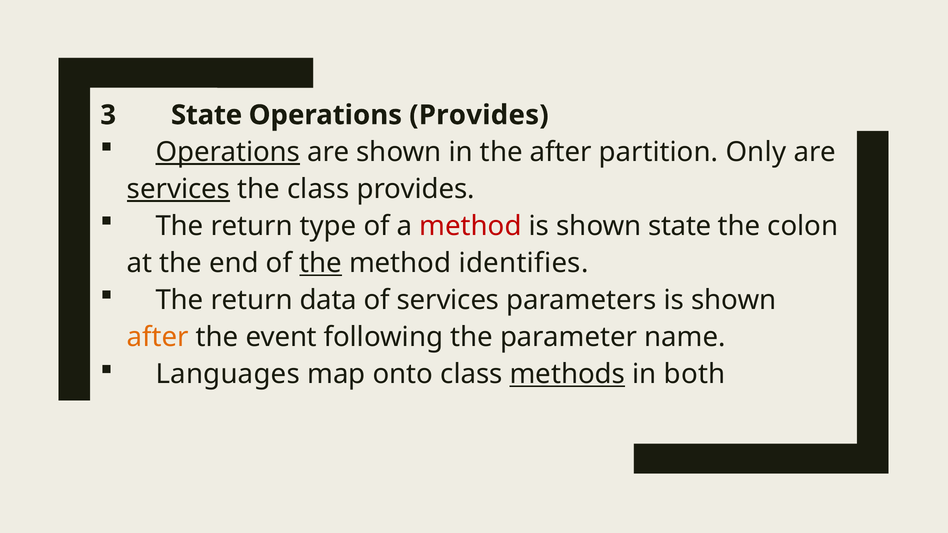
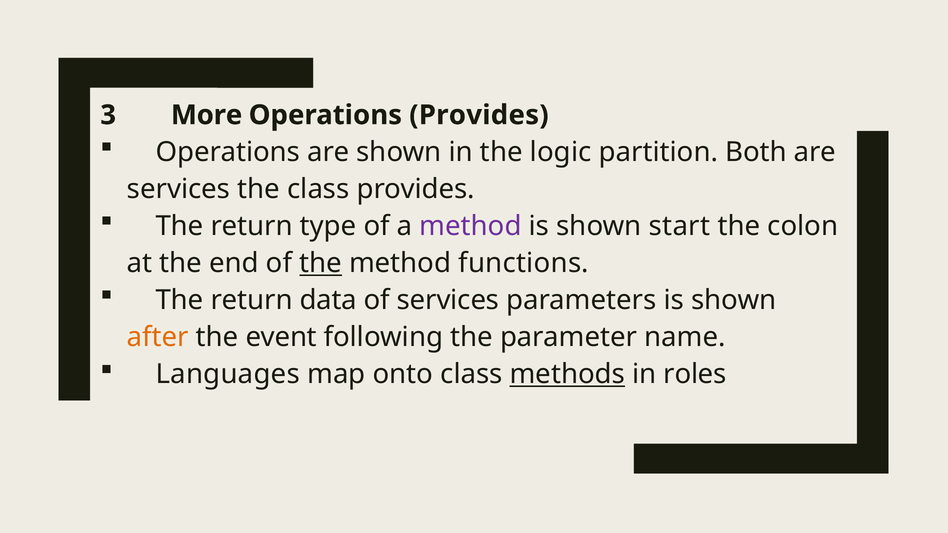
3 State: State -> More (207, 115)
Operations underline: present -> none (228, 152)
the after: after -> logic (561, 152)
Only: Only -> Both (756, 152)
services underline: present -> none (179, 189)
method colour: red -> purple (471, 226)
shown state: state -> start (679, 226)
identifies: identifies -> functions (524, 263)
both: both -> roles (695, 375)
